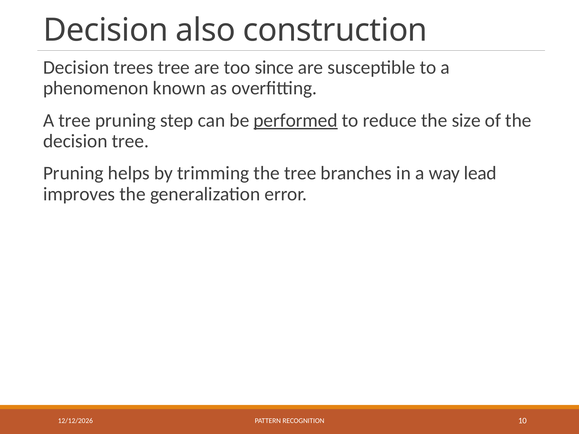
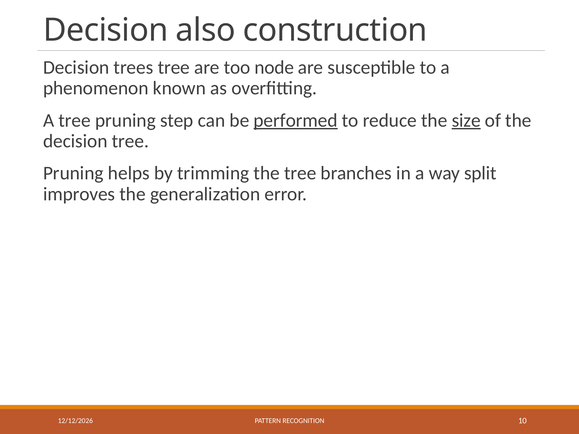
since: since -> node (274, 67)
size underline: none -> present (466, 120)
lead: lead -> split (480, 173)
